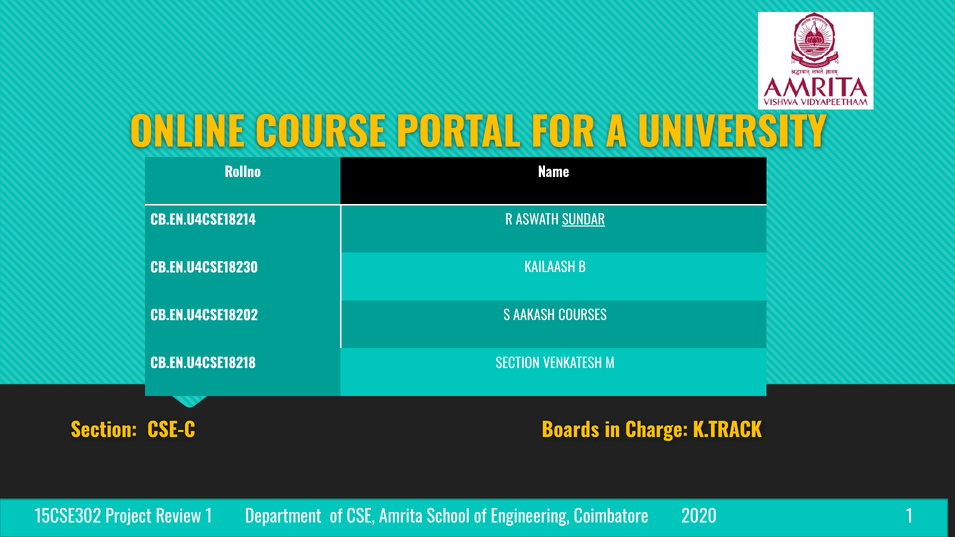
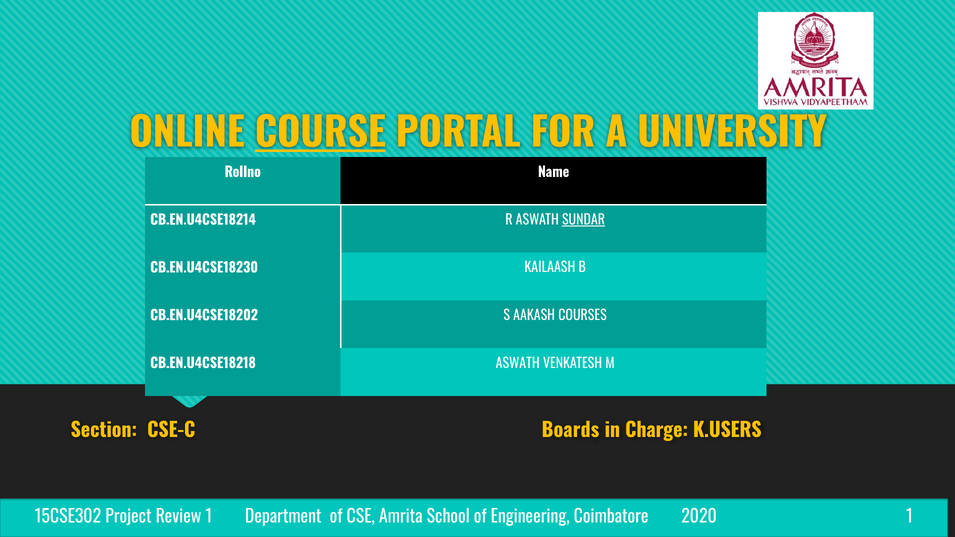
COURSE underline: none -> present (320, 134)
CB.EN.U4CSE18218 SECTION: SECTION -> ASWATH (518, 364)
K.TRACK: K.TRACK -> K.USERS (727, 431)
